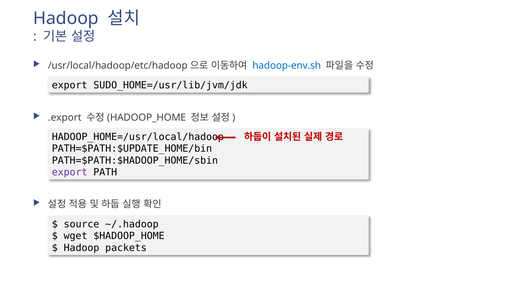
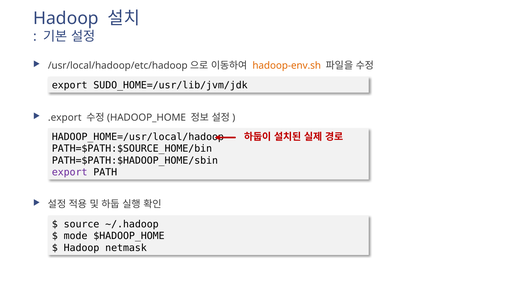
hadoop-env.sh colour: blue -> orange (287, 66)
PATH=$PATH:$UPDATE_HOME/bin: PATH=$PATH:$UPDATE_HOME/bin -> PATH=$PATH:$SOURCE_HOME/bin (132, 149)
wget: wget -> mode (76, 236)
packets: packets -> netmask (126, 248)
